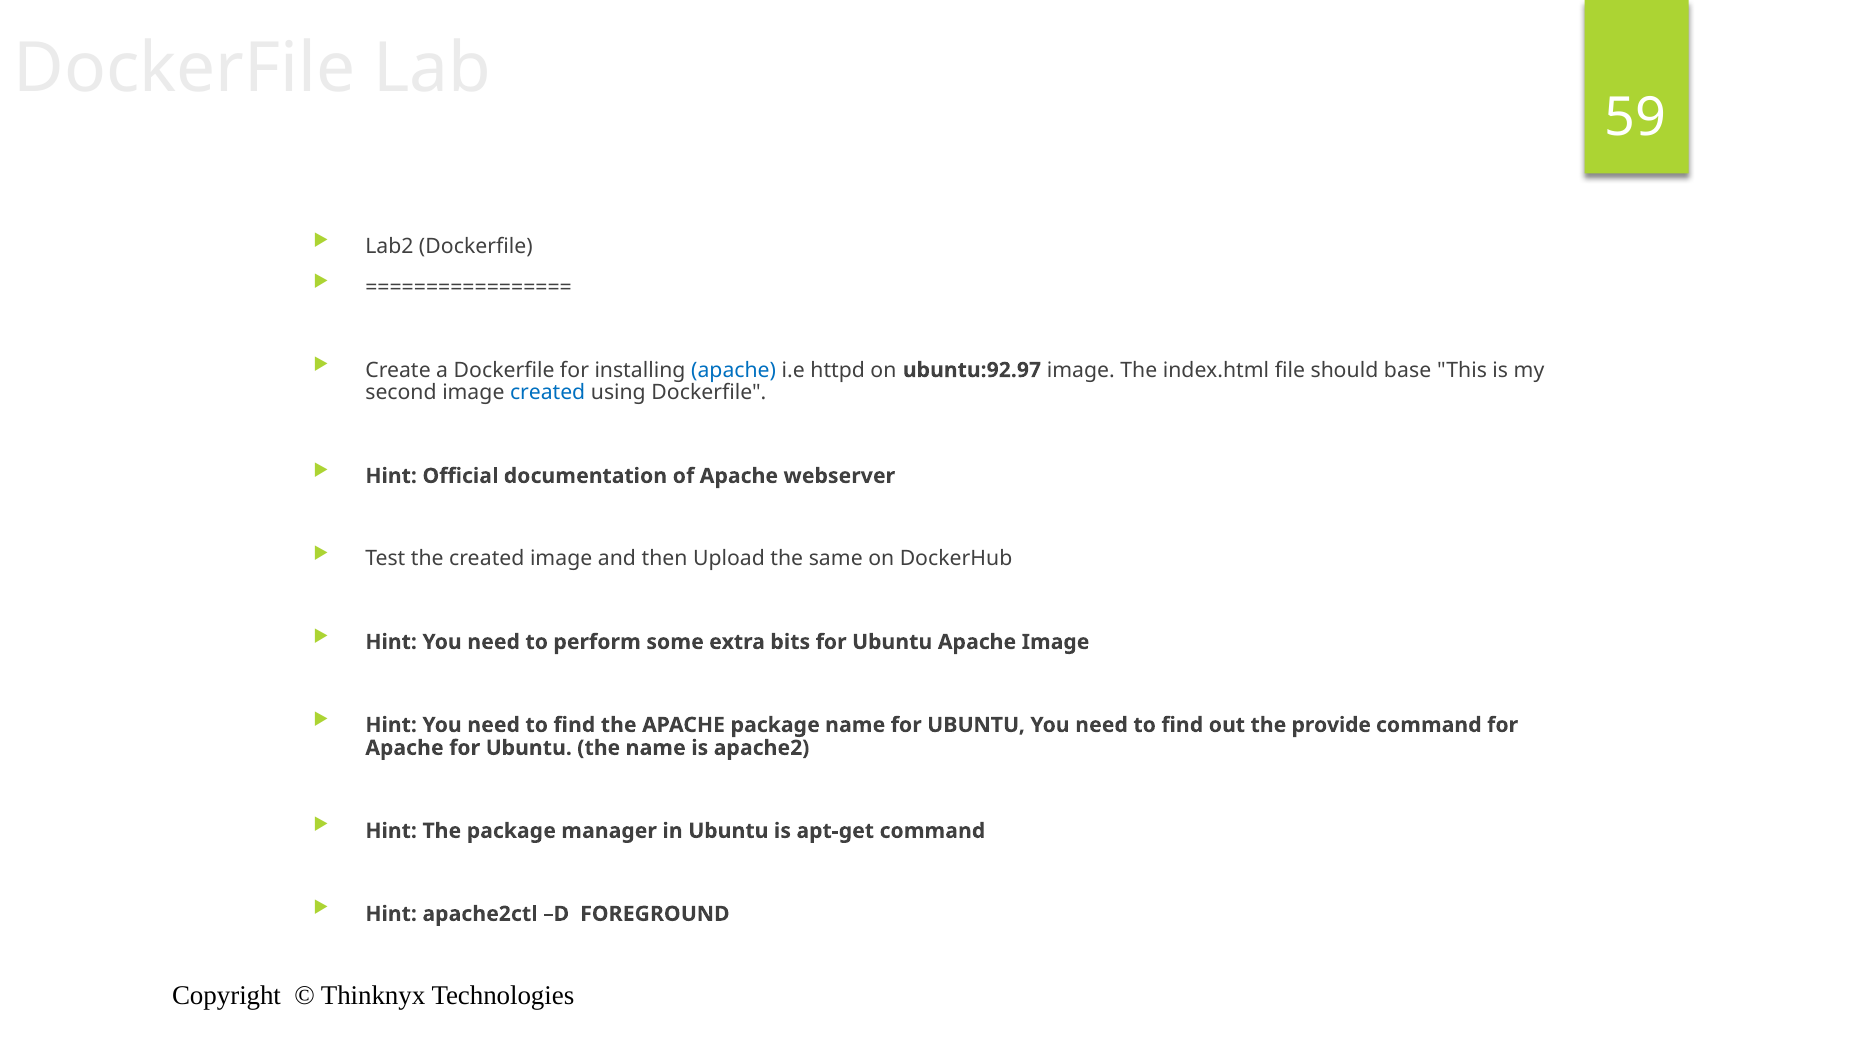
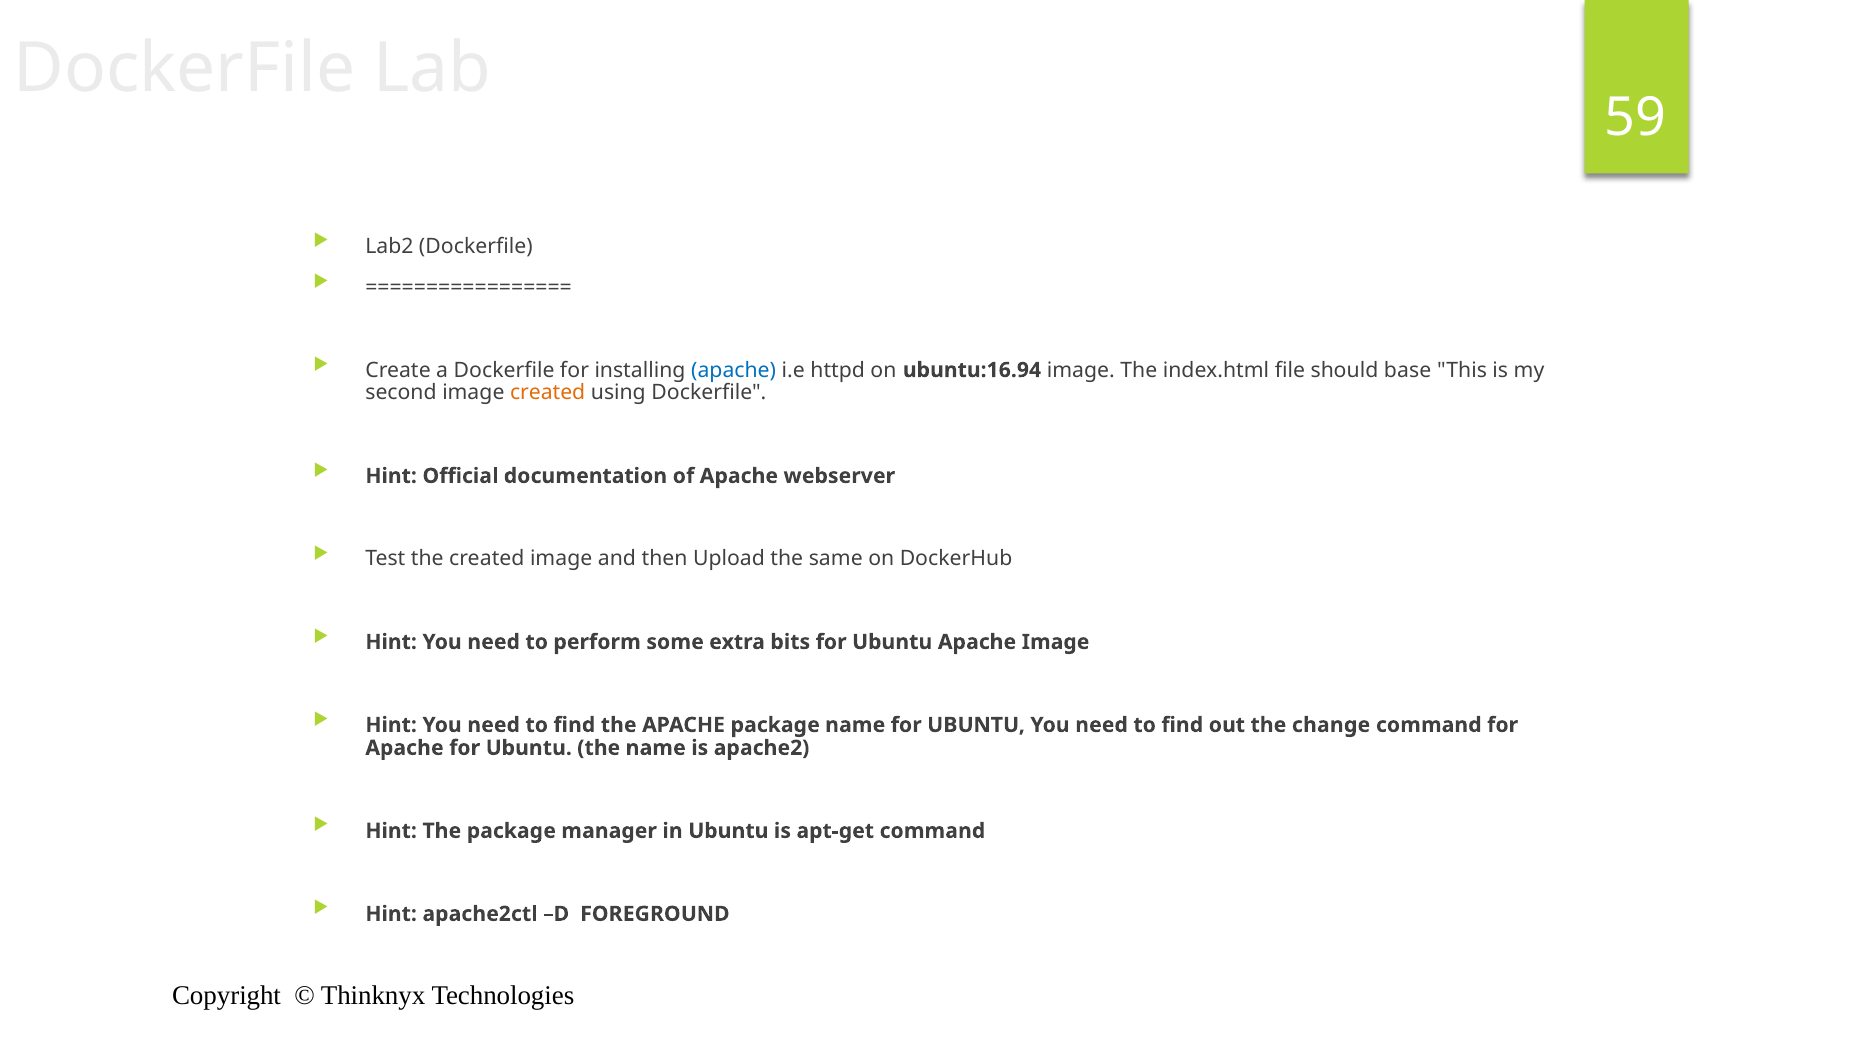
ubuntu:92.97: ubuntu:92.97 -> ubuntu:16.94 (972, 370)
created colour: blue -> orange (548, 393)
provide: provide -> change (1331, 725)
